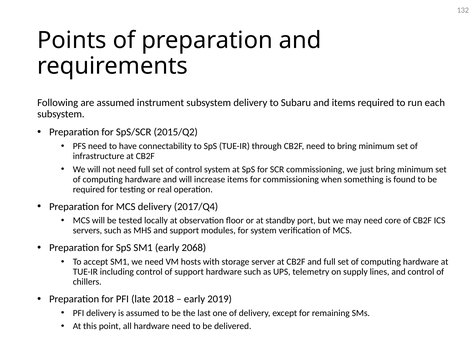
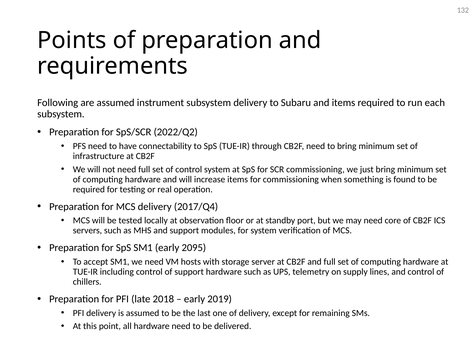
2015/Q2: 2015/Q2 -> 2022/Q2 (176, 132)
2068: 2068 -> 2095 (194, 247)
